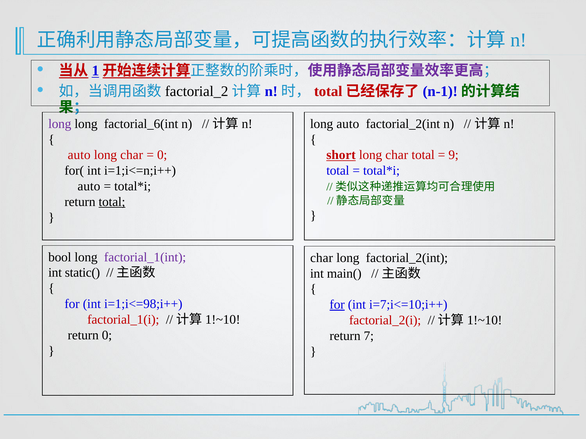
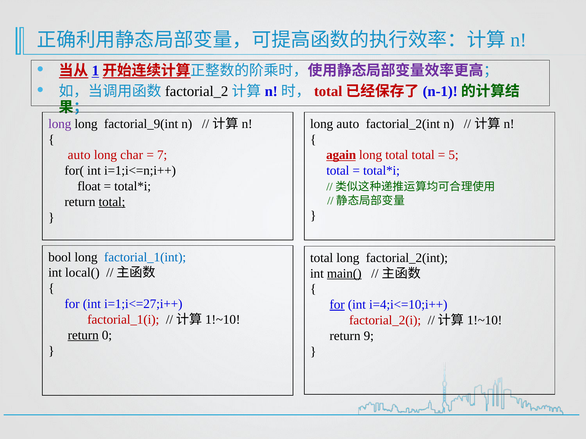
factorial_6(int: factorial_6(int -> factorial_9(int (141, 124)
0: 0 -> 7 (162, 155)
short: short -> again (341, 155)
char: char -> total (397, 155)
9: 9 -> 5 (453, 155)
auto: auto -> float (89, 186)
factorial_1(int colour: purple -> blue (145, 257)
char: char -> total (322, 258)
static(: static( -> local( (82, 273)
main( underline: none -> present (344, 274)
i=1;i<=98;i++: i=1;i<=98;i++ -> i=1;i<=27;i++ (143, 304)
i=7;i<=10;i++: i=7;i<=10;i++ -> i=4;i<=10;i++ (408, 305)
return underline: none -> present (83, 335)
7: 7 -> 9 (369, 336)
